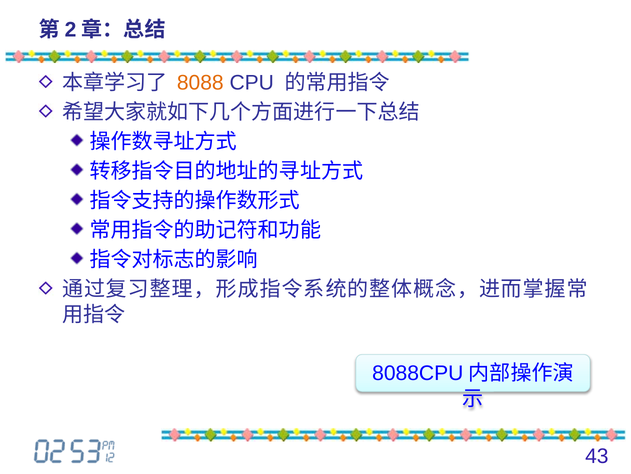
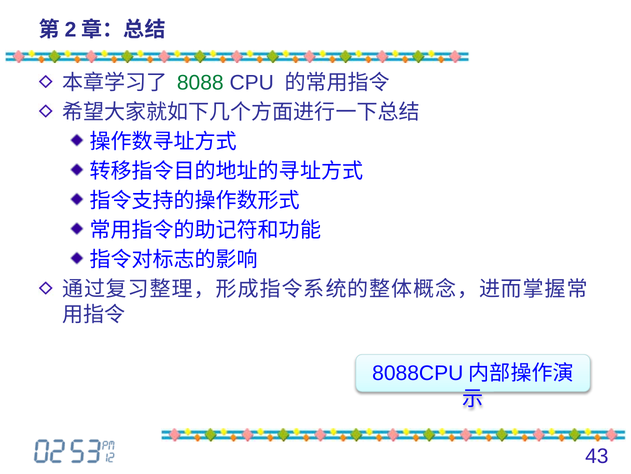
8088 colour: orange -> green (200, 83)
